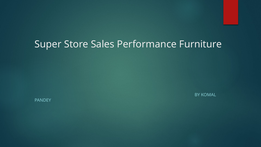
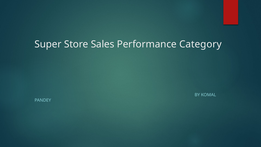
Furniture: Furniture -> Category (200, 44)
